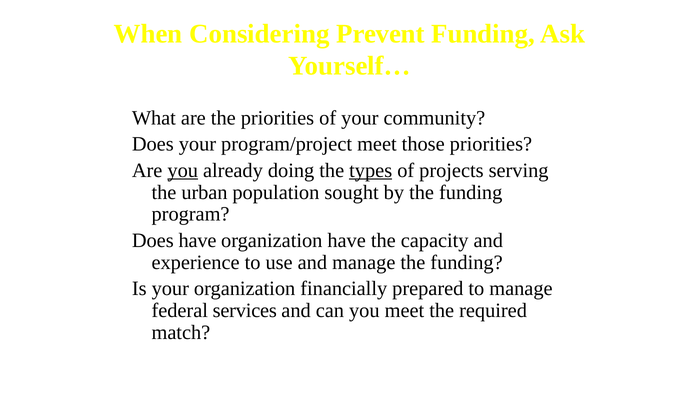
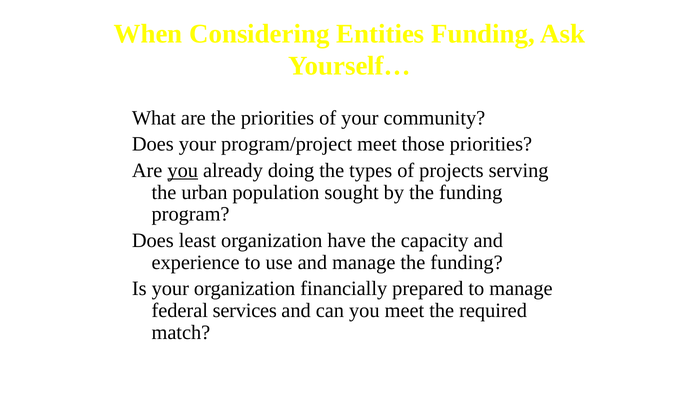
Prevent: Prevent -> Entities (380, 34)
types underline: present -> none (371, 170)
Does have: have -> least (197, 240)
